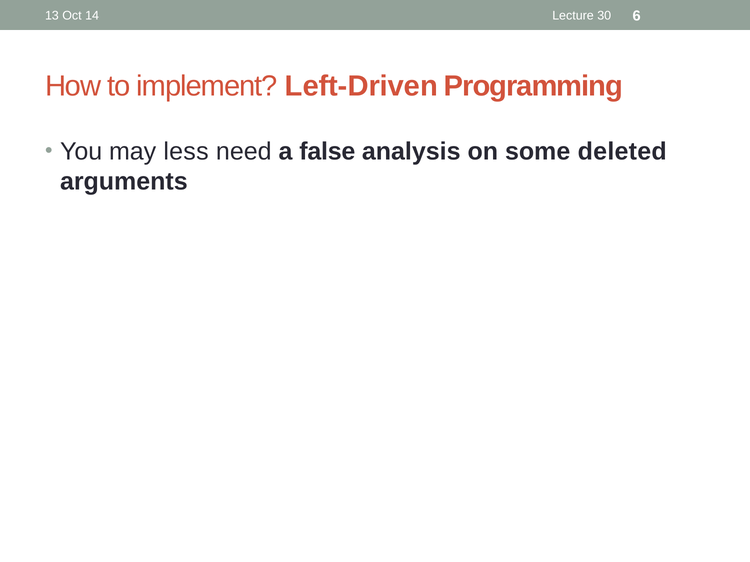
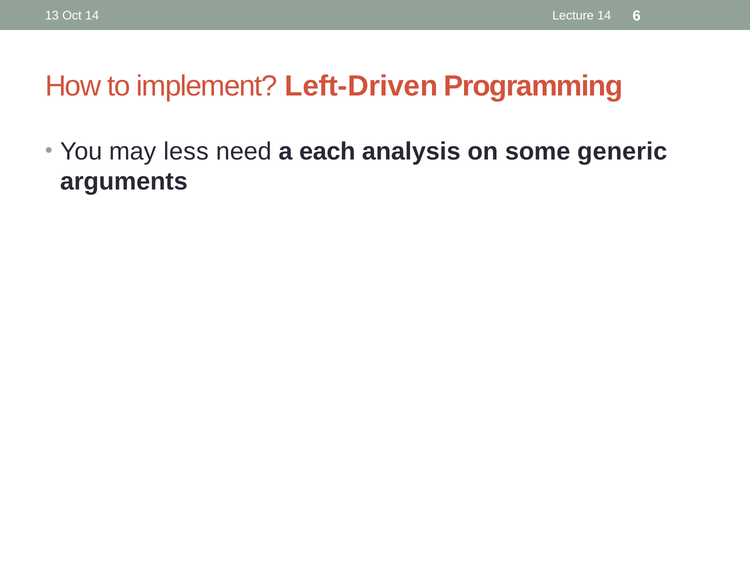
Lecture 30: 30 -> 14 (604, 16)
false: false -> each (327, 152)
deleted: deleted -> generic (622, 152)
